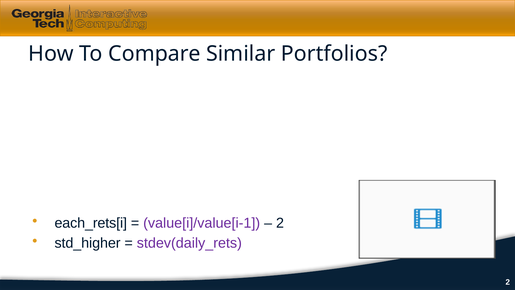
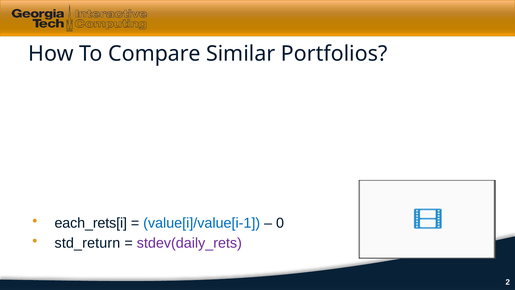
value[i]/value[i-1 colour: purple -> blue (202, 223)
2: 2 -> 0 (280, 223)
std_higher: std_higher -> std_return (87, 243)
